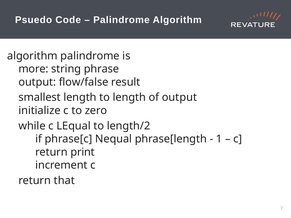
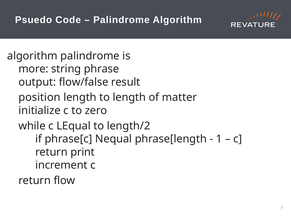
smallest: smallest -> position (40, 98)
of output: output -> matter (179, 98)
that: that -> flow (64, 181)
